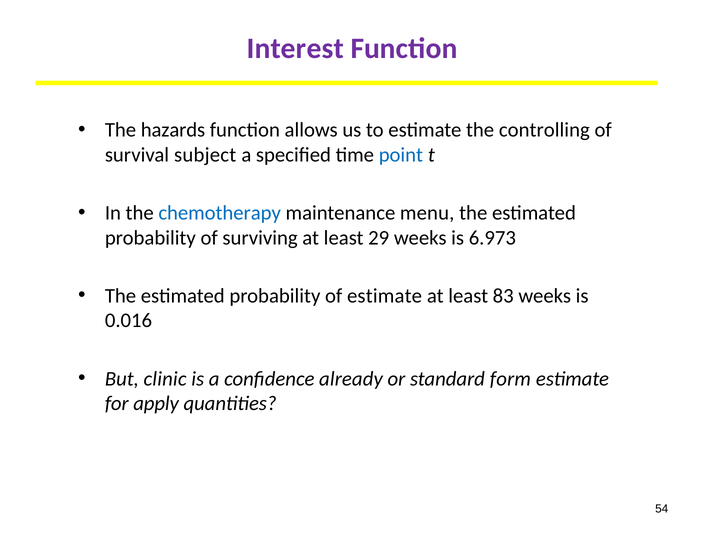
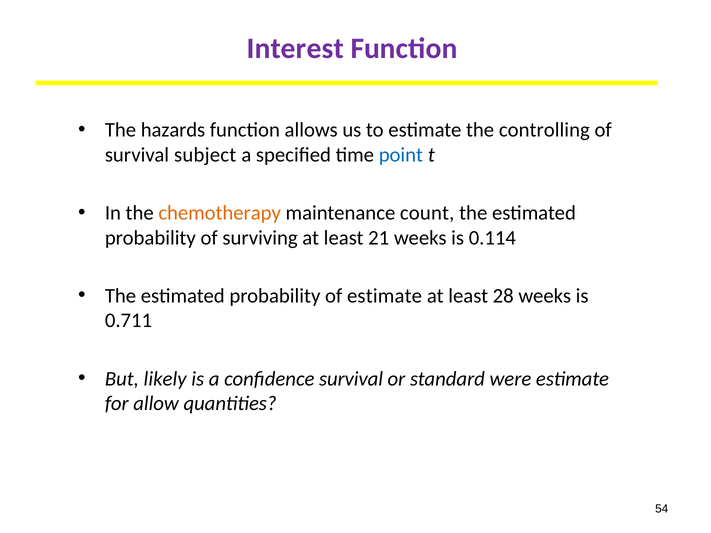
chemotherapy colour: blue -> orange (220, 213)
menu: menu -> count (427, 213)
29: 29 -> 21 (379, 238)
6.973: 6.973 -> 0.114 (492, 238)
83: 83 -> 28 (503, 296)
0.016: 0.016 -> 0.711 (128, 321)
clinic: clinic -> likely (165, 379)
confidence already: already -> survival (351, 379)
form: form -> were (510, 379)
apply: apply -> allow (156, 404)
